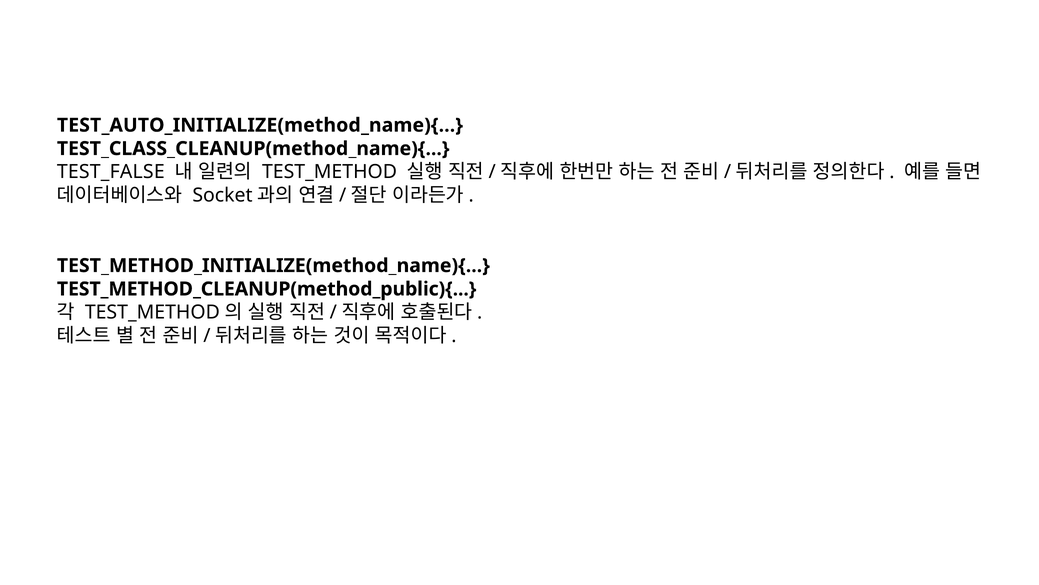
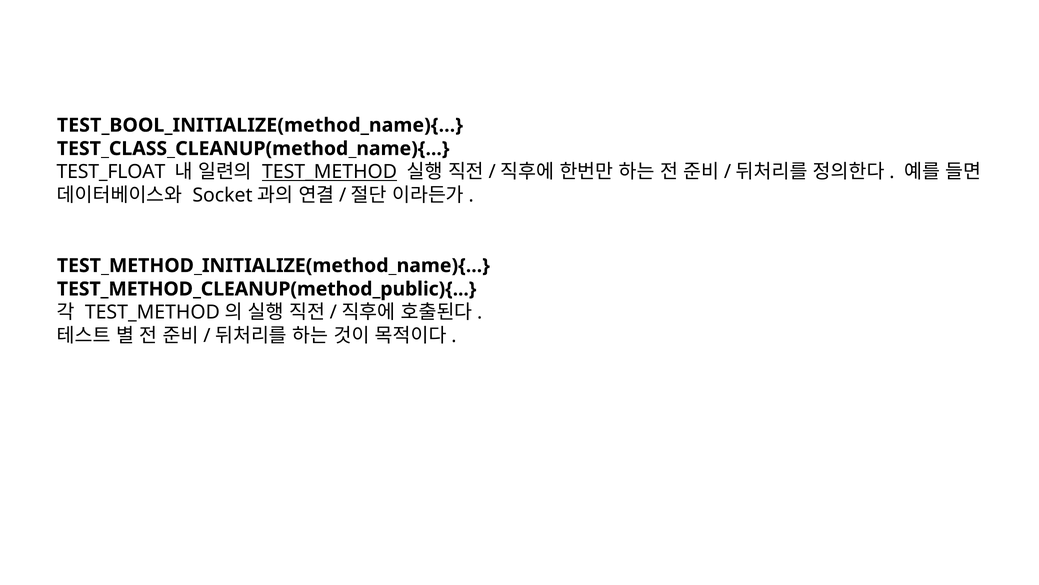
TEST_AUTO_INITIALIZE(method_name){: TEST_AUTO_INITIALIZE(method_name){ -> TEST_BOOL_INITIALIZE(method_name){ (260, 125)
TEST_FALSE: TEST_FALSE -> TEST_FLOAT (111, 172)
TEST_METHOD underline: none -> present (330, 172)
